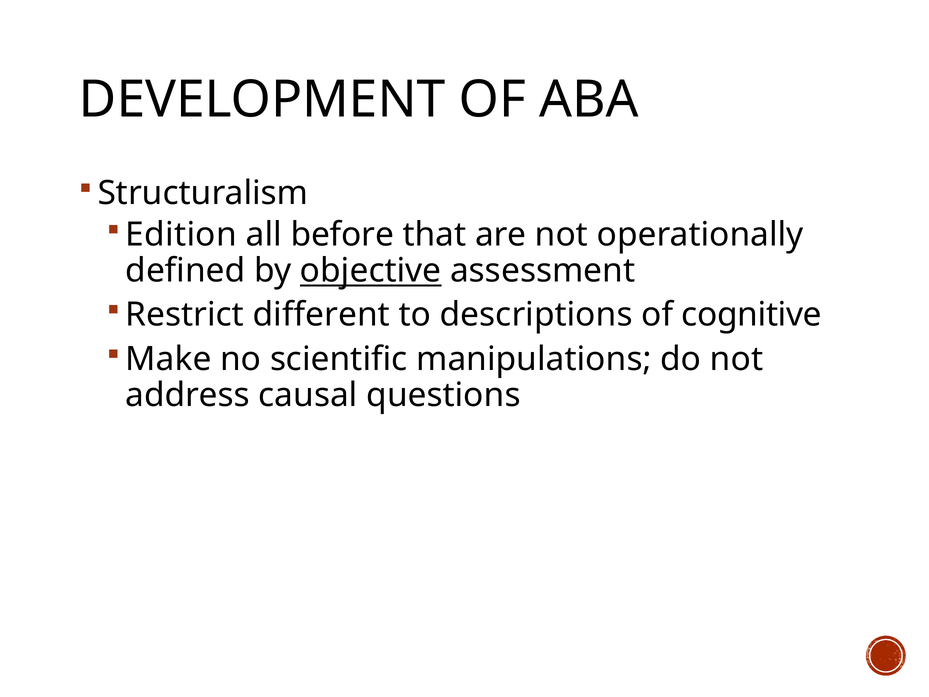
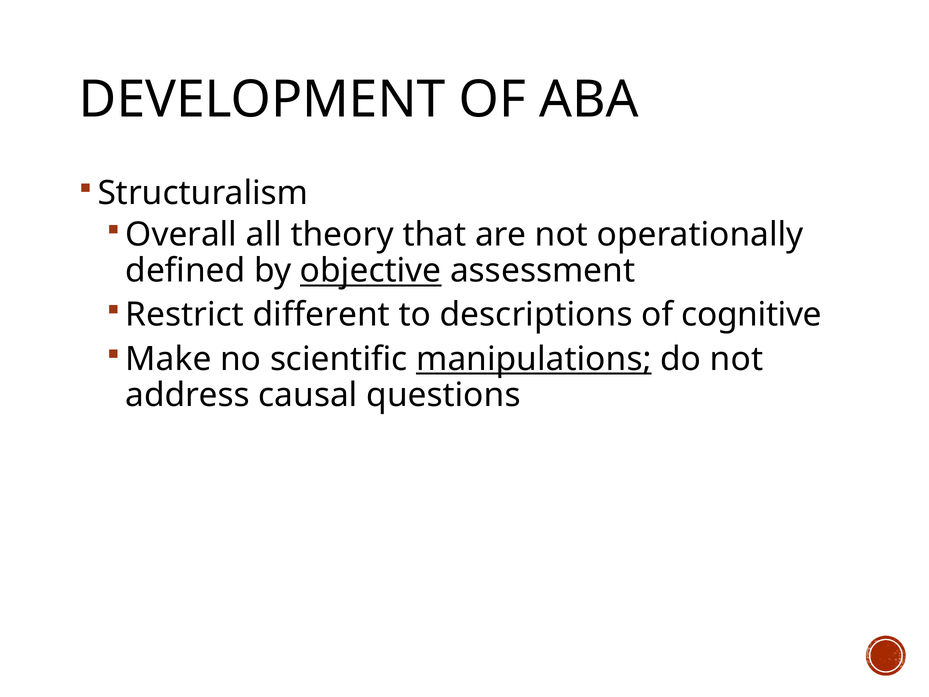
Edition: Edition -> Overall (181, 234)
before: before -> theory (342, 234)
manipulations underline: none -> present (534, 359)
